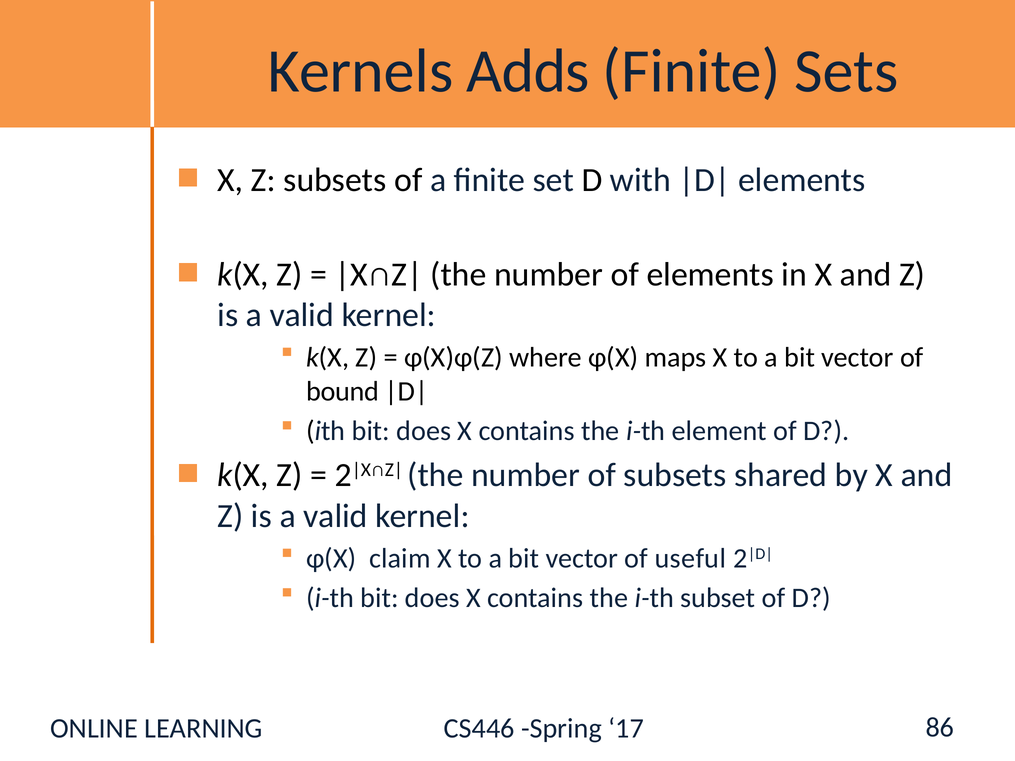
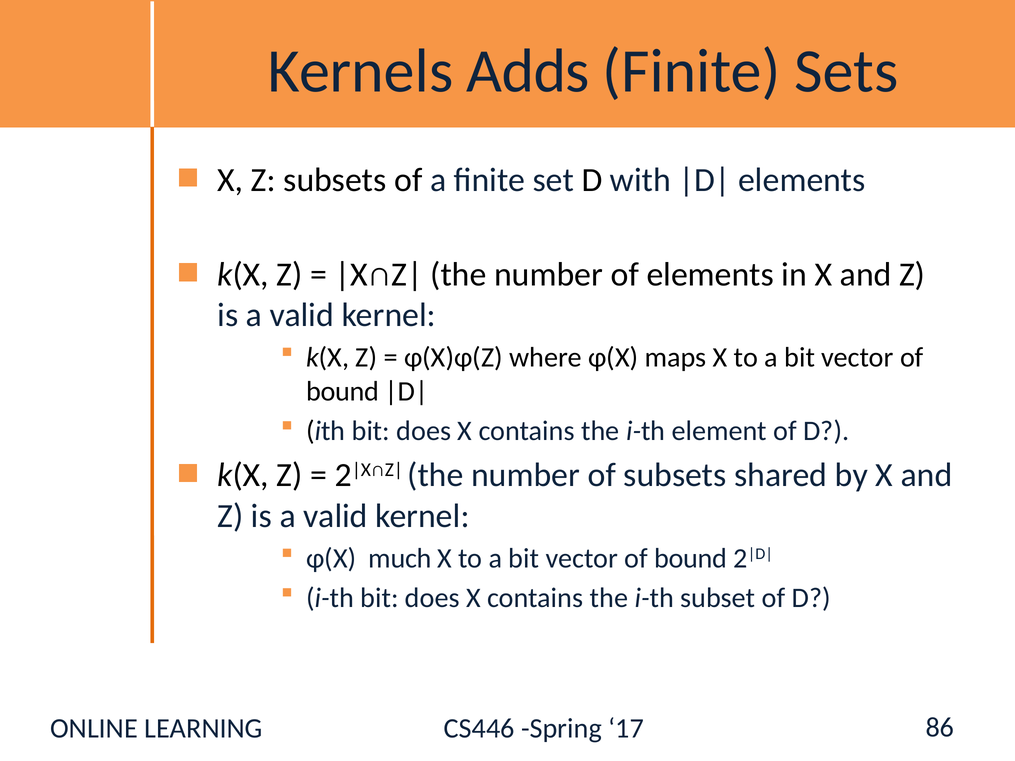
claim: claim -> much (400, 559)
useful: useful -> bound (691, 559)
